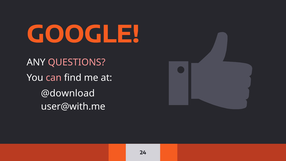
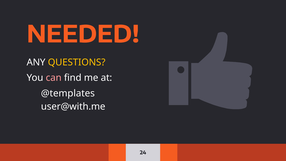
GOOGLE: GOOGLE -> NEEDED (83, 35)
QUESTIONS colour: pink -> yellow (77, 62)
@download: @download -> @templates (68, 93)
